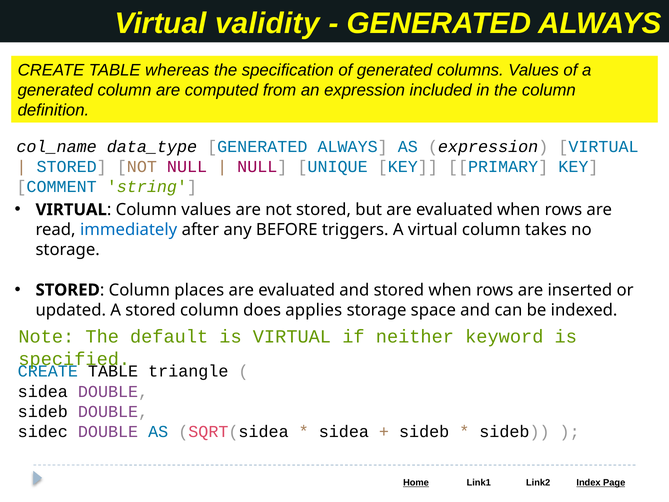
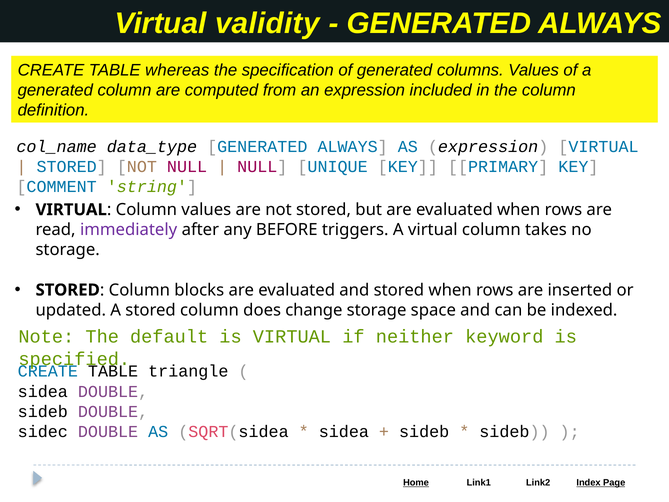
immediately colour: blue -> purple (129, 230)
places: places -> blocks (199, 290)
applies: applies -> change (314, 310)
